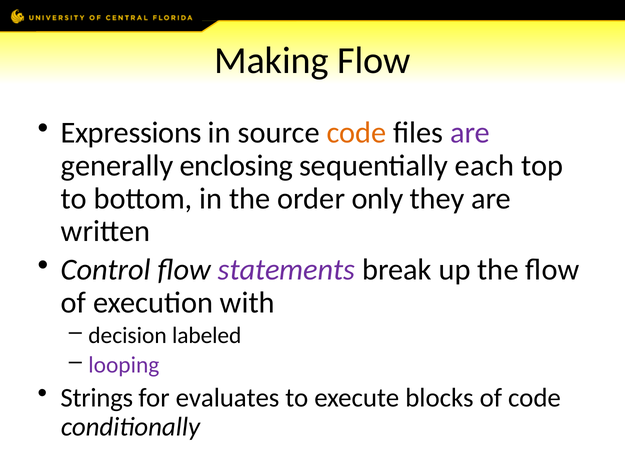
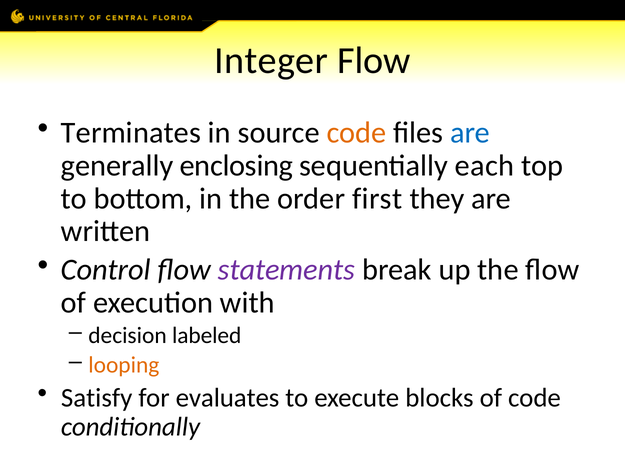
Making: Making -> Integer (271, 61)
Expressions: Expressions -> Terminates (131, 133)
are colour: purple -> blue (470, 133)
only: only -> first (377, 199)
looping colour: purple -> orange (124, 365)
Strings: Strings -> Satisfy (97, 398)
